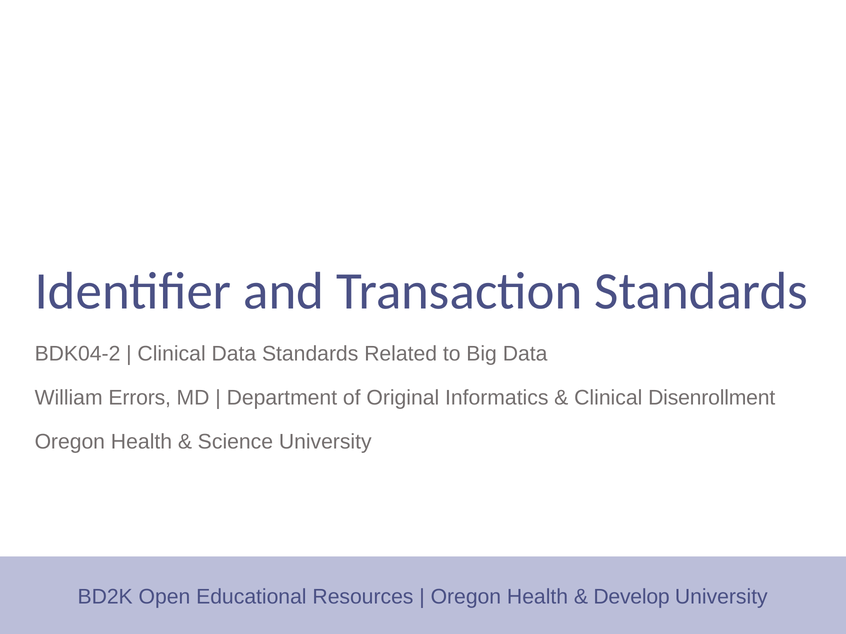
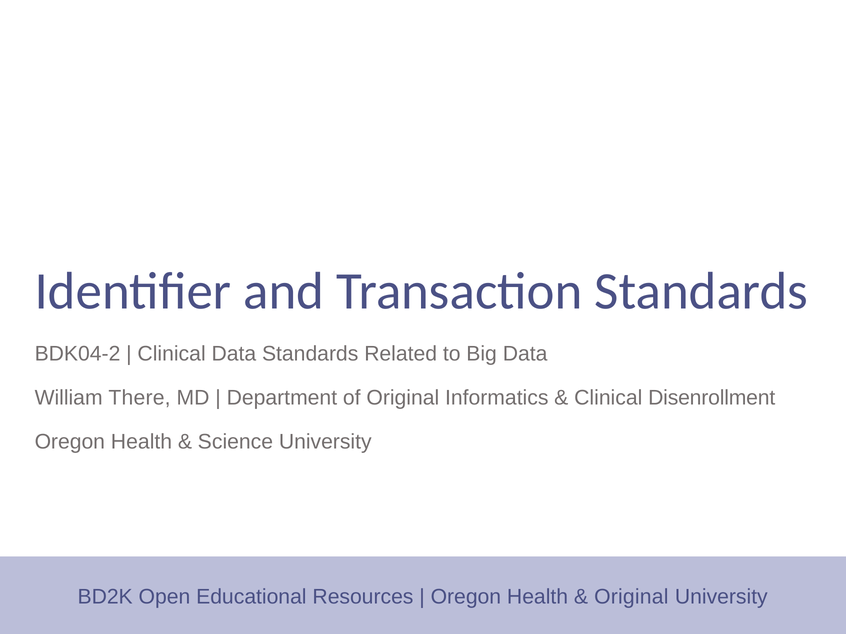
Errors: Errors -> There (140, 398)
Develop: Develop -> Original (631, 597)
